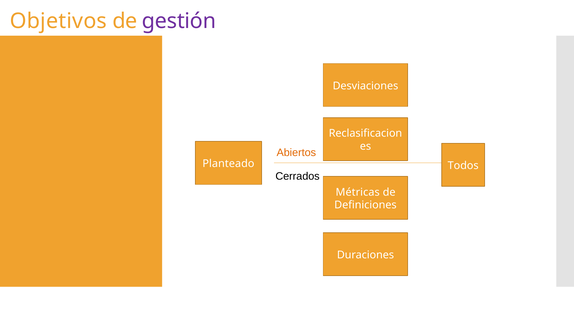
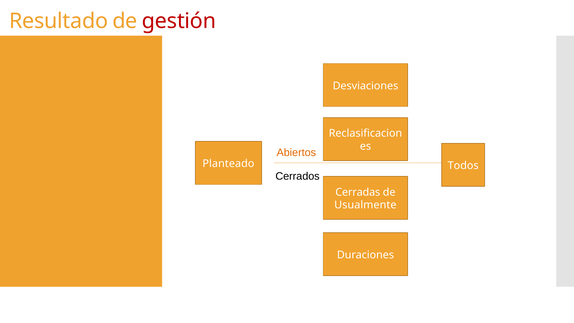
Objetivos: Objetivos -> Resultado (59, 21)
gestión colour: purple -> red (179, 21)
Métricas: Métricas -> Cerradas (358, 192)
Definiciones: Definiciones -> Usualmente (365, 205)
